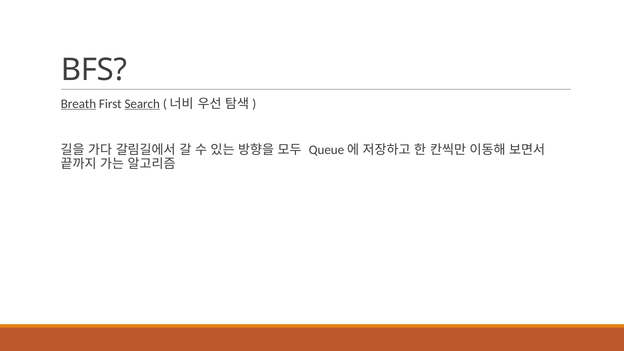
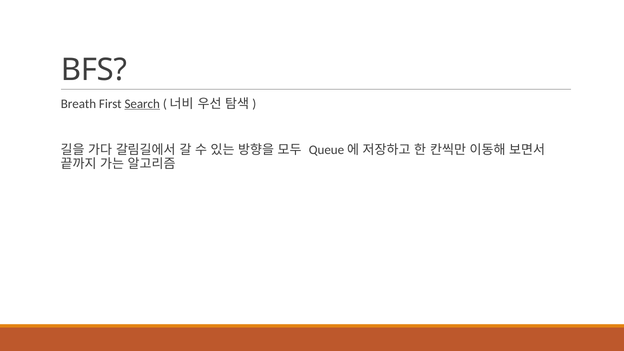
Breath underline: present -> none (78, 104)
